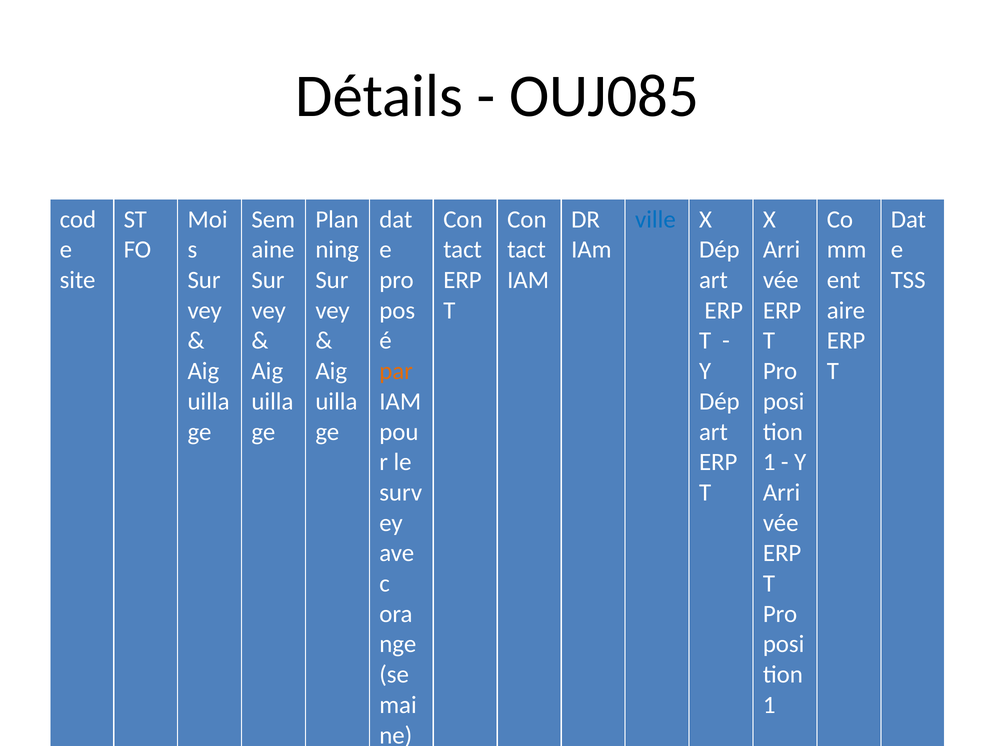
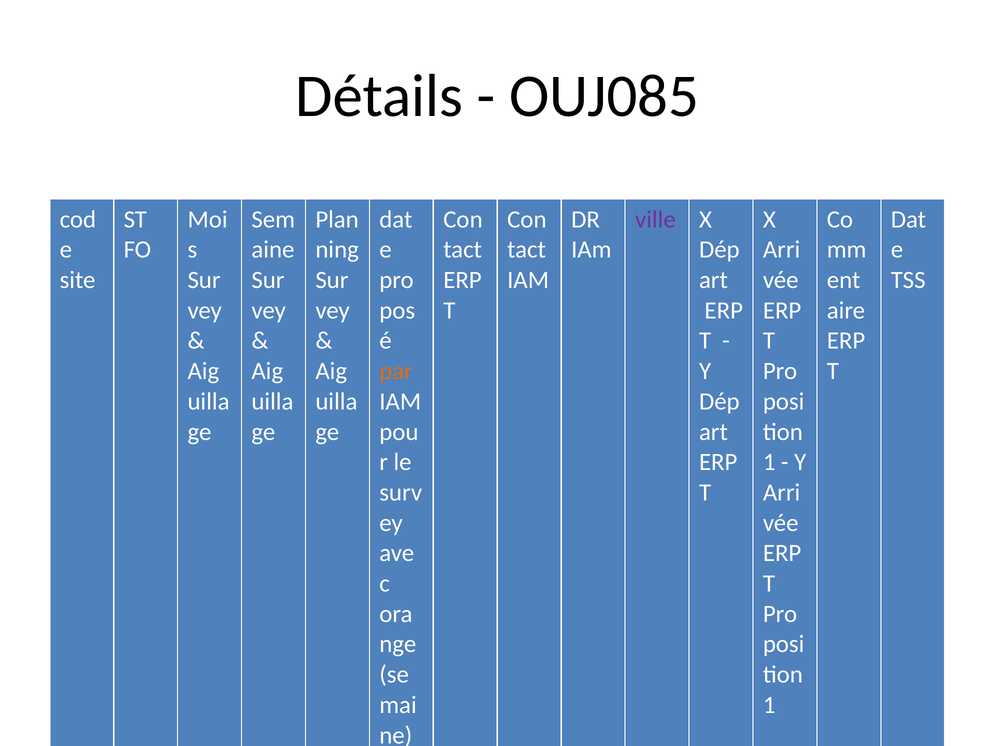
ville colour: blue -> purple (655, 219)
